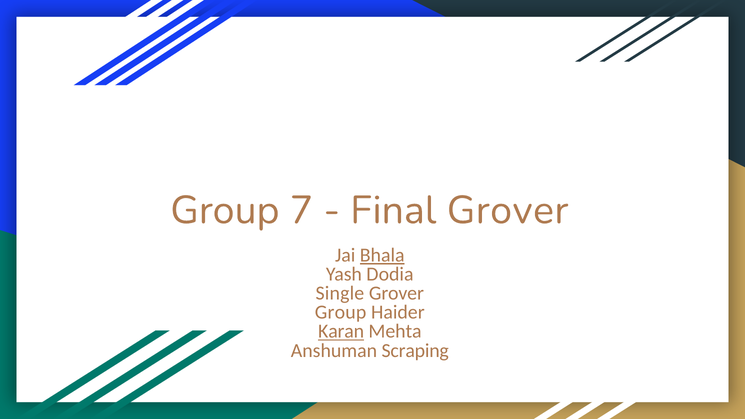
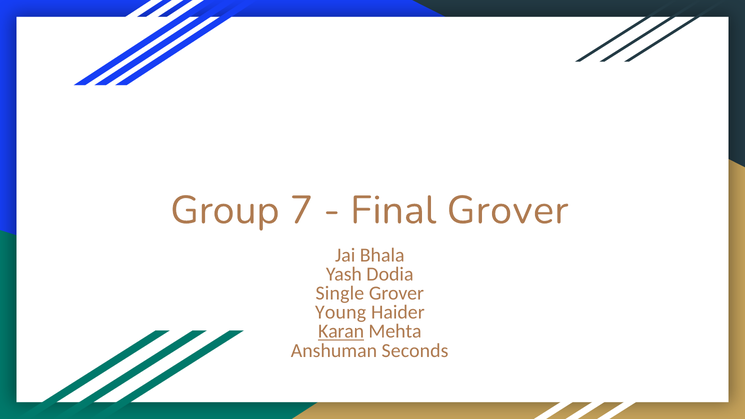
Bhala underline: present -> none (382, 255)
Group: Group -> Young (341, 312)
Scraping: Scraping -> Seconds (415, 351)
